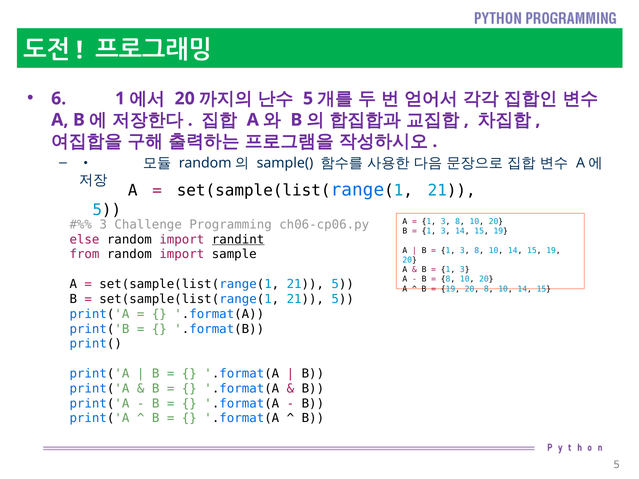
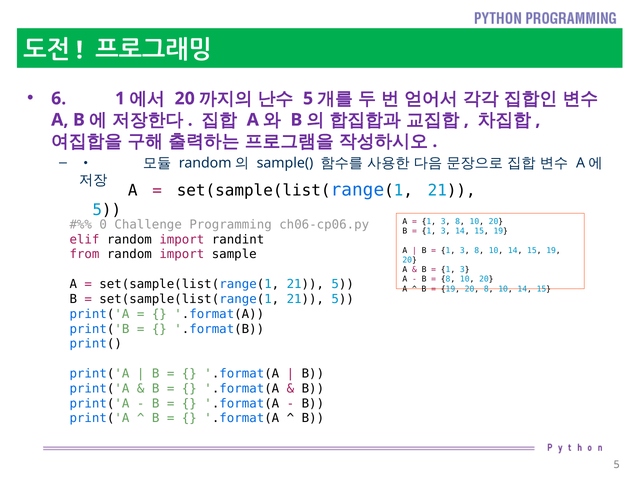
3: 3 -> 0 (103, 225)
else: else -> elif (84, 240)
randint underline: present -> none (238, 240)
